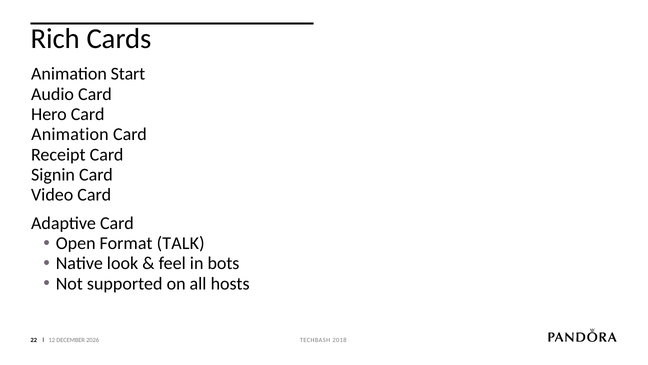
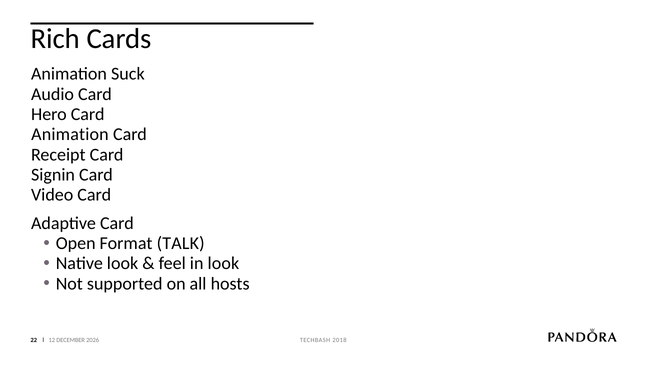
Start: Start -> Suck (128, 74)
in bots: bots -> look (223, 263)
